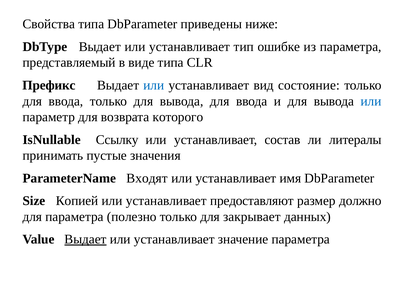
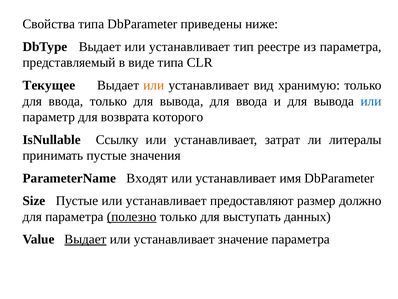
ошибке: ошибке -> реестре (279, 47)
Префикс: Префикс -> Текущее (49, 85)
или colour: blue -> orange (154, 85)
состояние: состояние -> хранимую (309, 85)
состав: состав -> затрат (282, 139)
Size Копией: Копией -> Пустые (77, 200)
полезно underline: none -> present (132, 216)
закрывает: закрывает -> выступать (252, 216)
